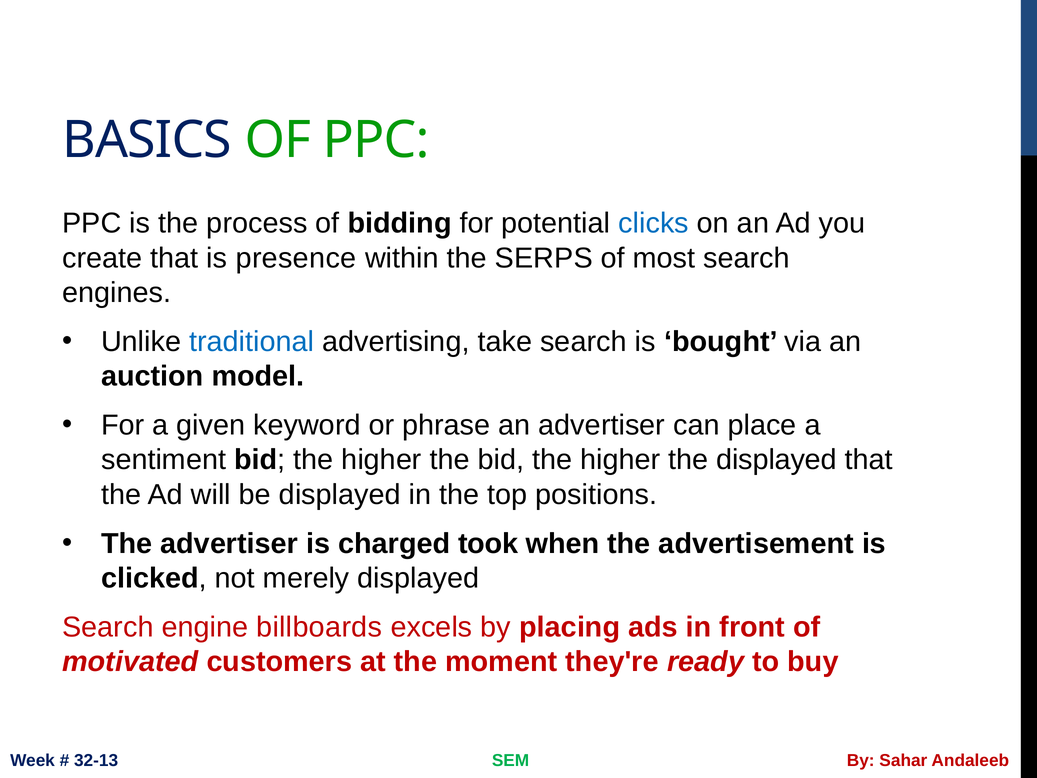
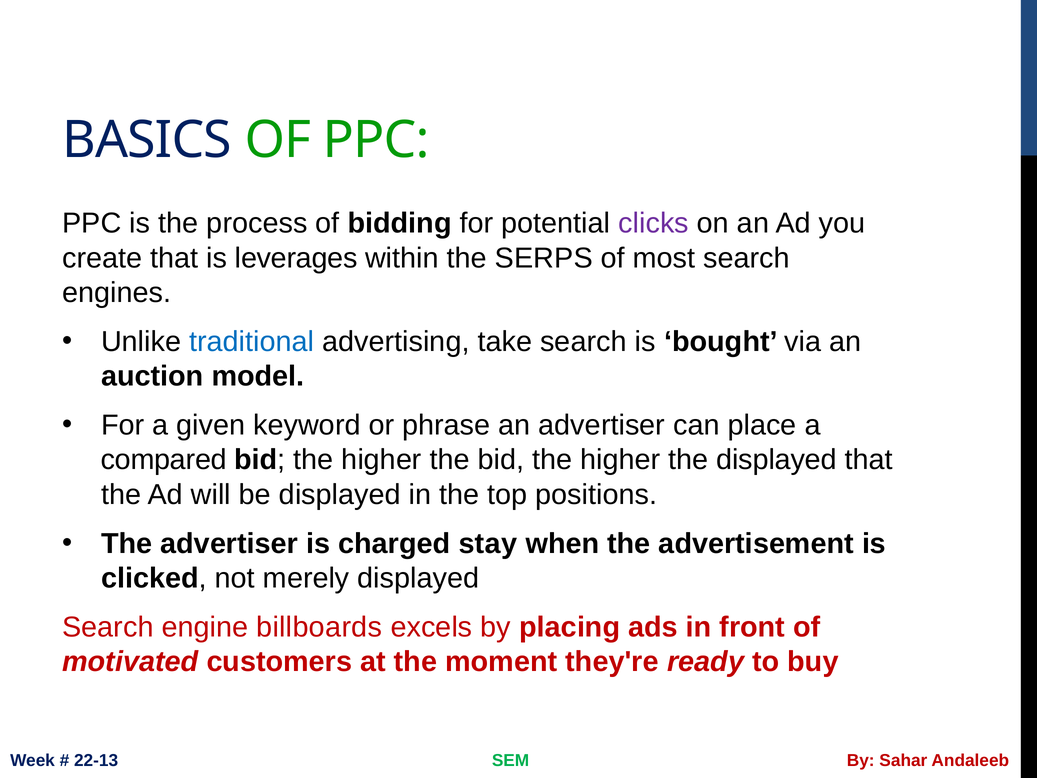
clicks colour: blue -> purple (654, 223)
presence: presence -> leverages (296, 258)
sentiment: sentiment -> compared (164, 460)
took: took -> stay (488, 543)
32-13: 32-13 -> 22-13 (96, 760)
